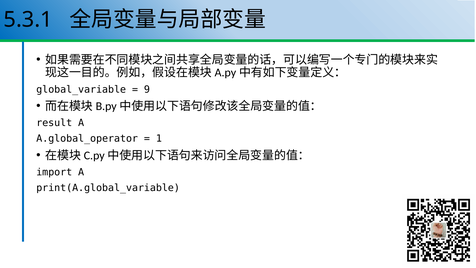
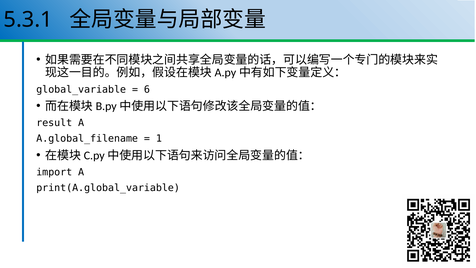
9: 9 -> 6 (147, 89)
A.global_operator: A.global_operator -> A.global_filename (87, 139)
